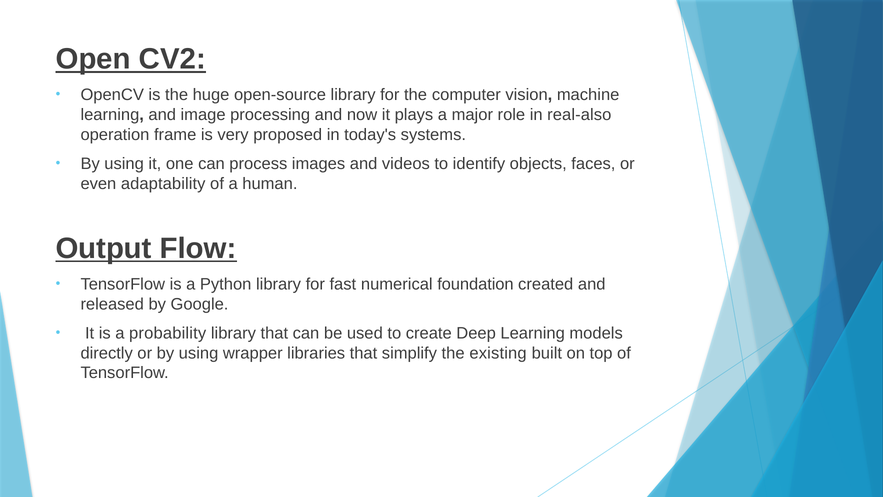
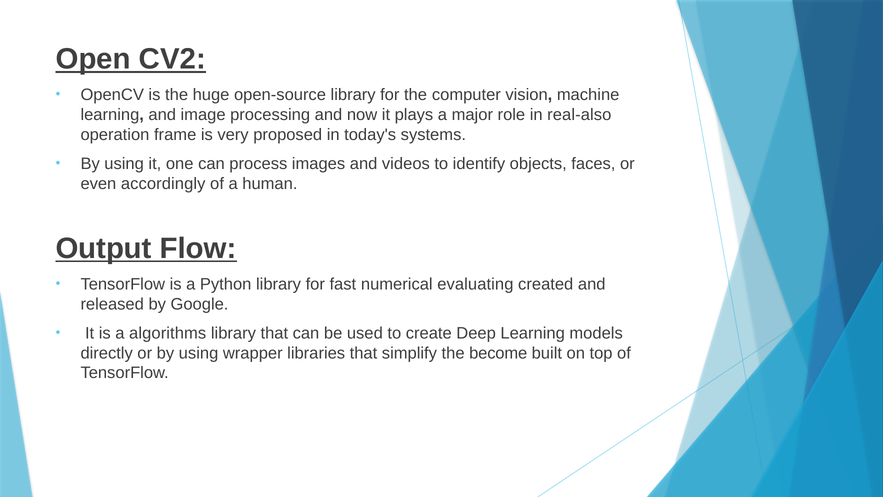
adaptability: adaptability -> accordingly (163, 184)
foundation: foundation -> evaluating (475, 284)
probability: probability -> algorithms (168, 333)
existing: existing -> become (498, 353)
